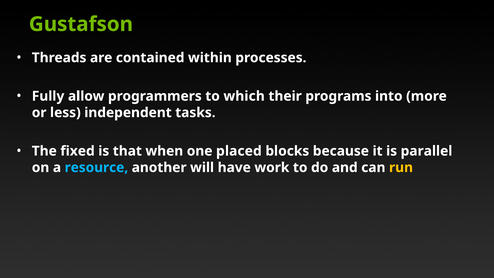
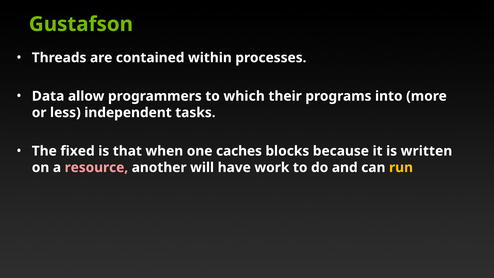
Fully: Fully -> Data (48, 96)
placed: placed -> caches (239, 151)
parallel: parallel -> written (426, 151)
resource colour: light blue -> pink (96, 167)
